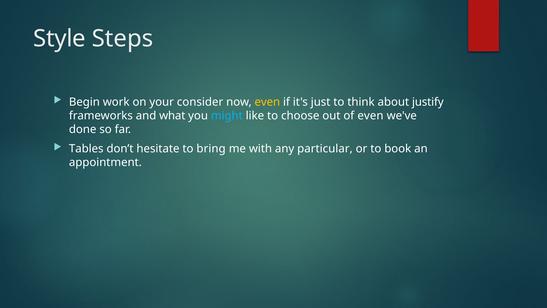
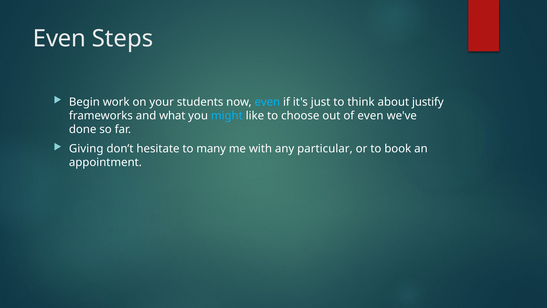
Style: Style -> Even (59, 38)
consider: consider -> students (200, 102)
even colour: yellow -> light blue (267, 102)
Tables: Tables -> Giving (86, 149)
bring: bring -> many (211, 149)
